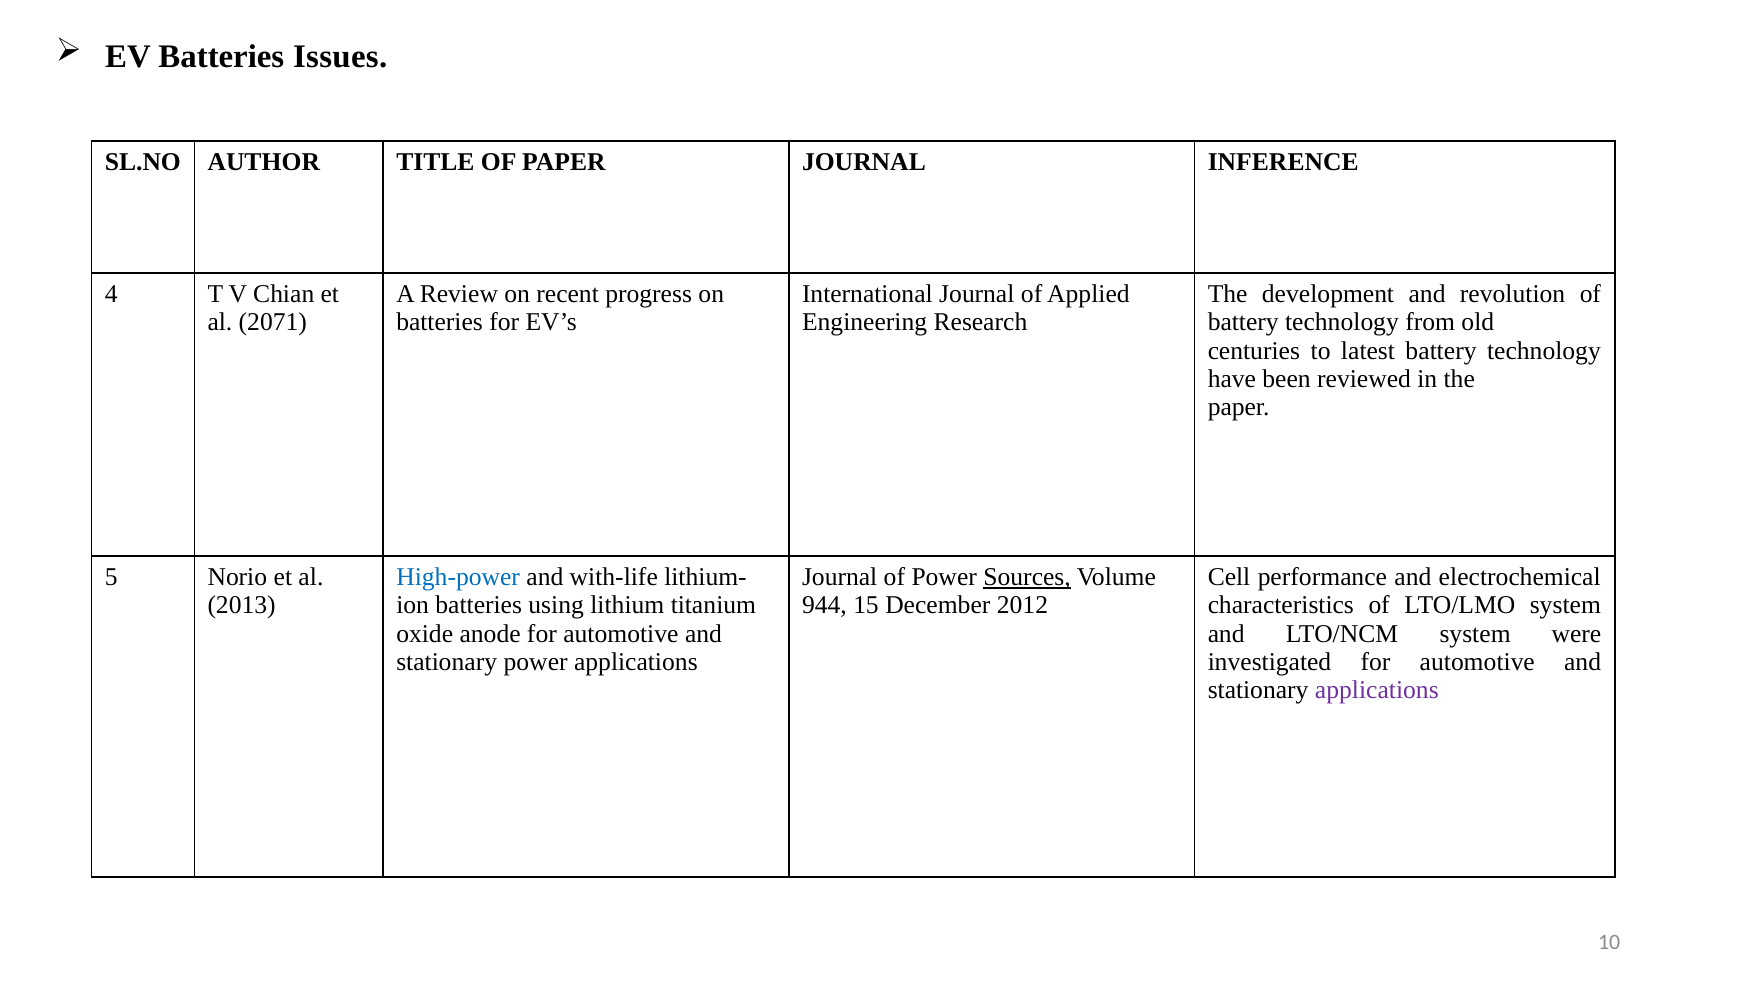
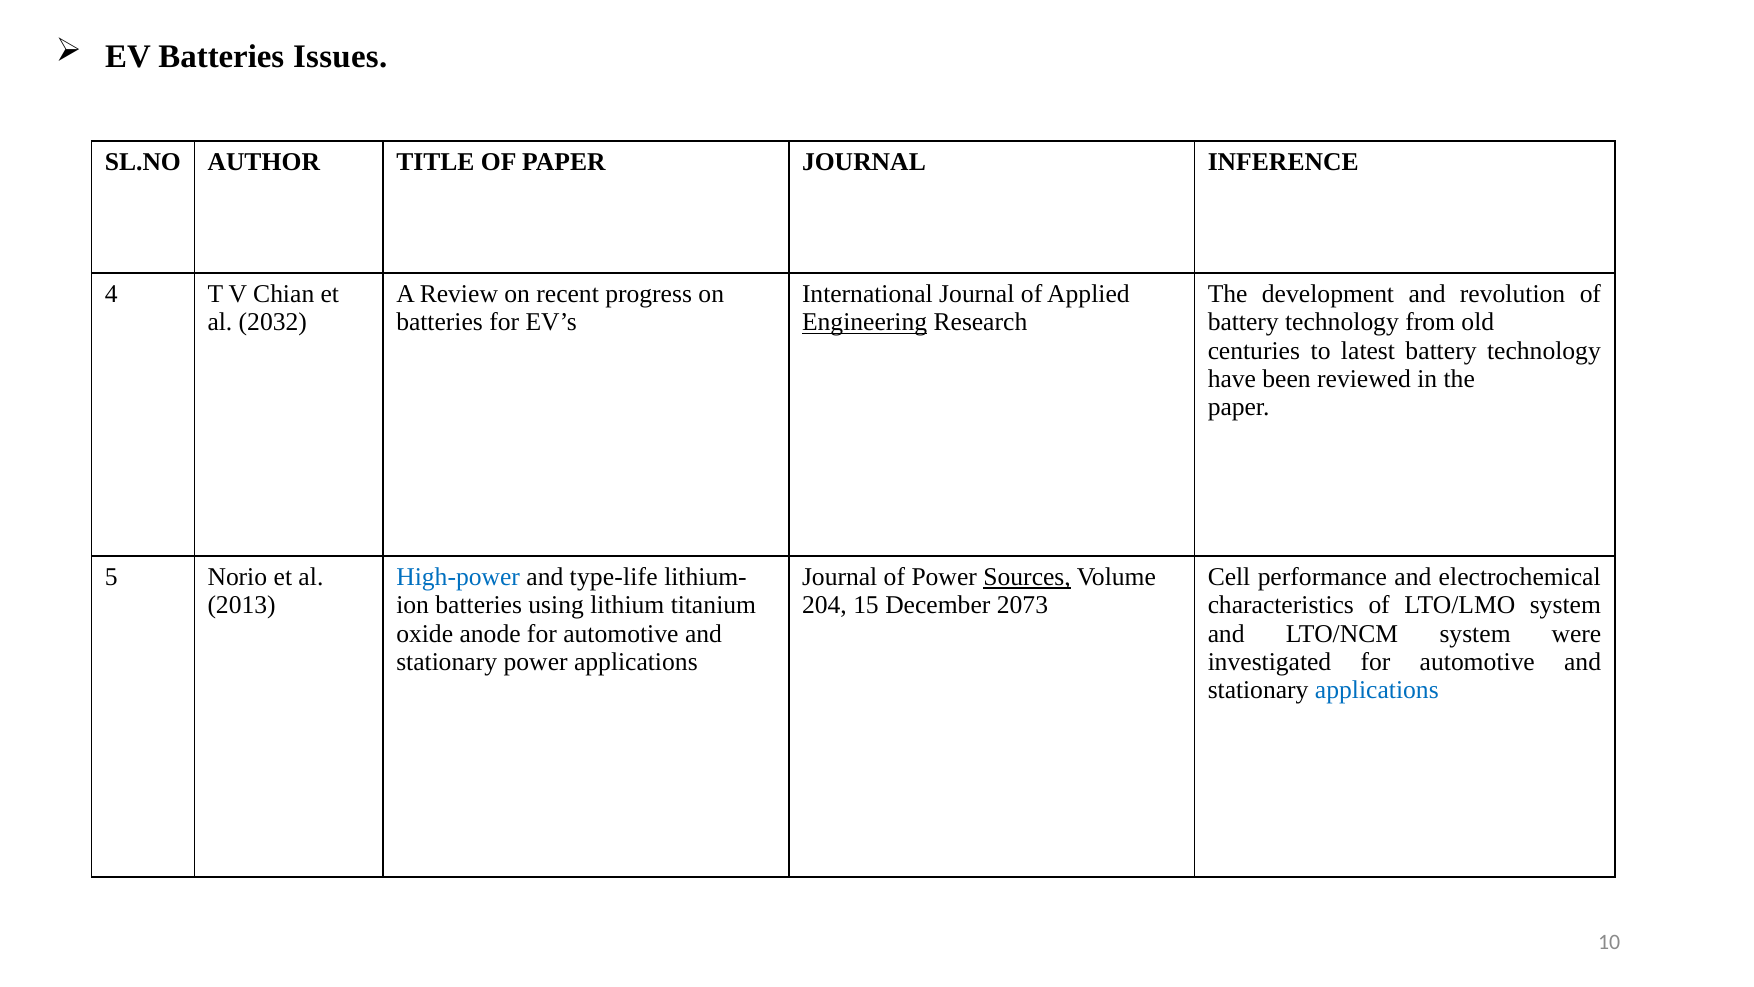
2071: 2071 -> 2032 (273, 322)
Engineering underline: none -> present (865, 322)
with-life: with-life -> type-life (614, 577)
944: 944 -> 204 (824, 605)
2012: 2012 -> 2073 (1022, 605)
applications colour: purple -> blue (1377, 690)
